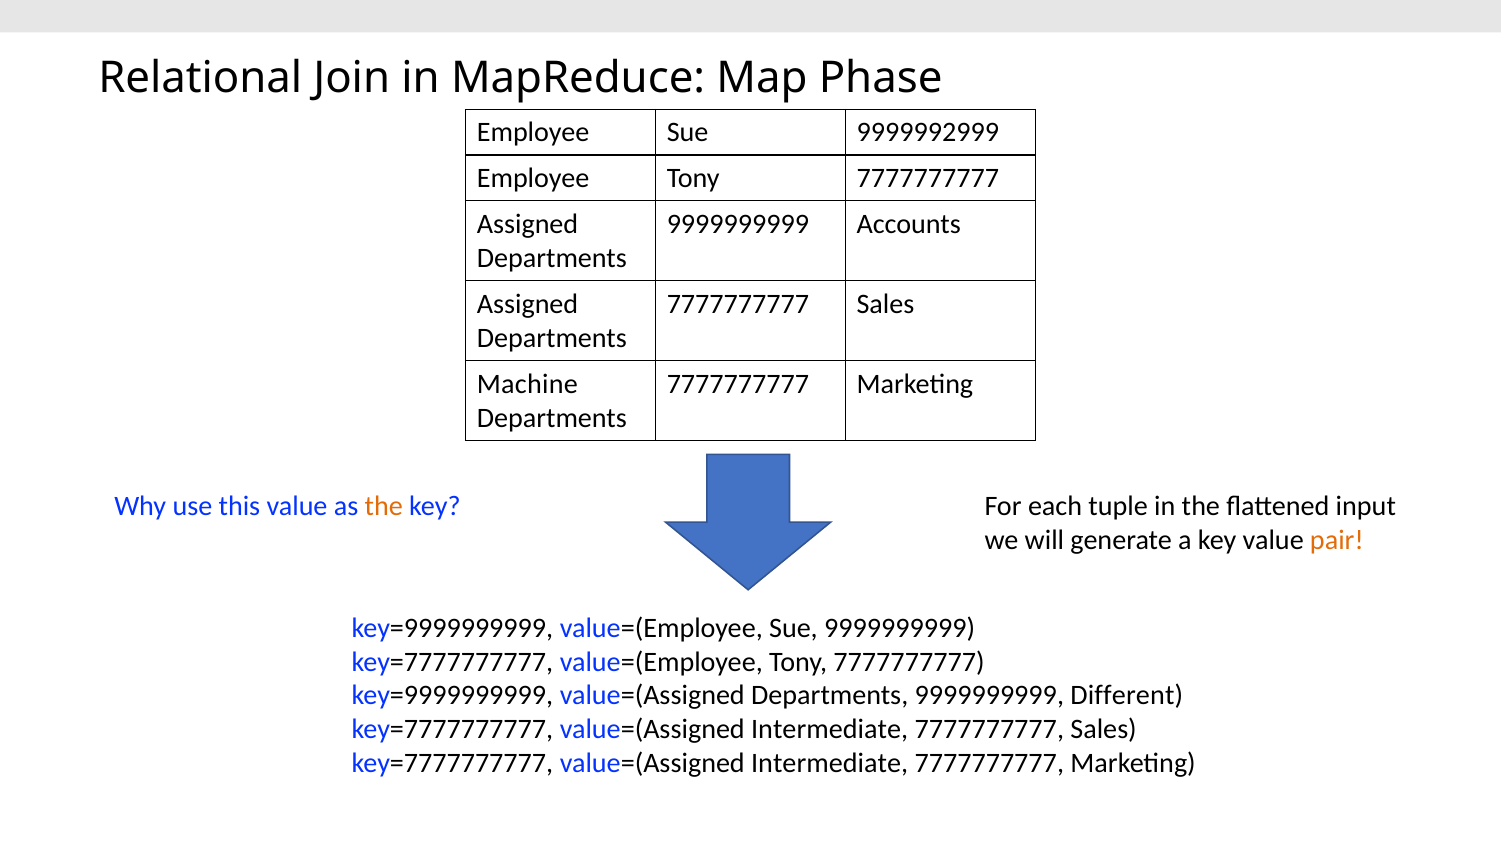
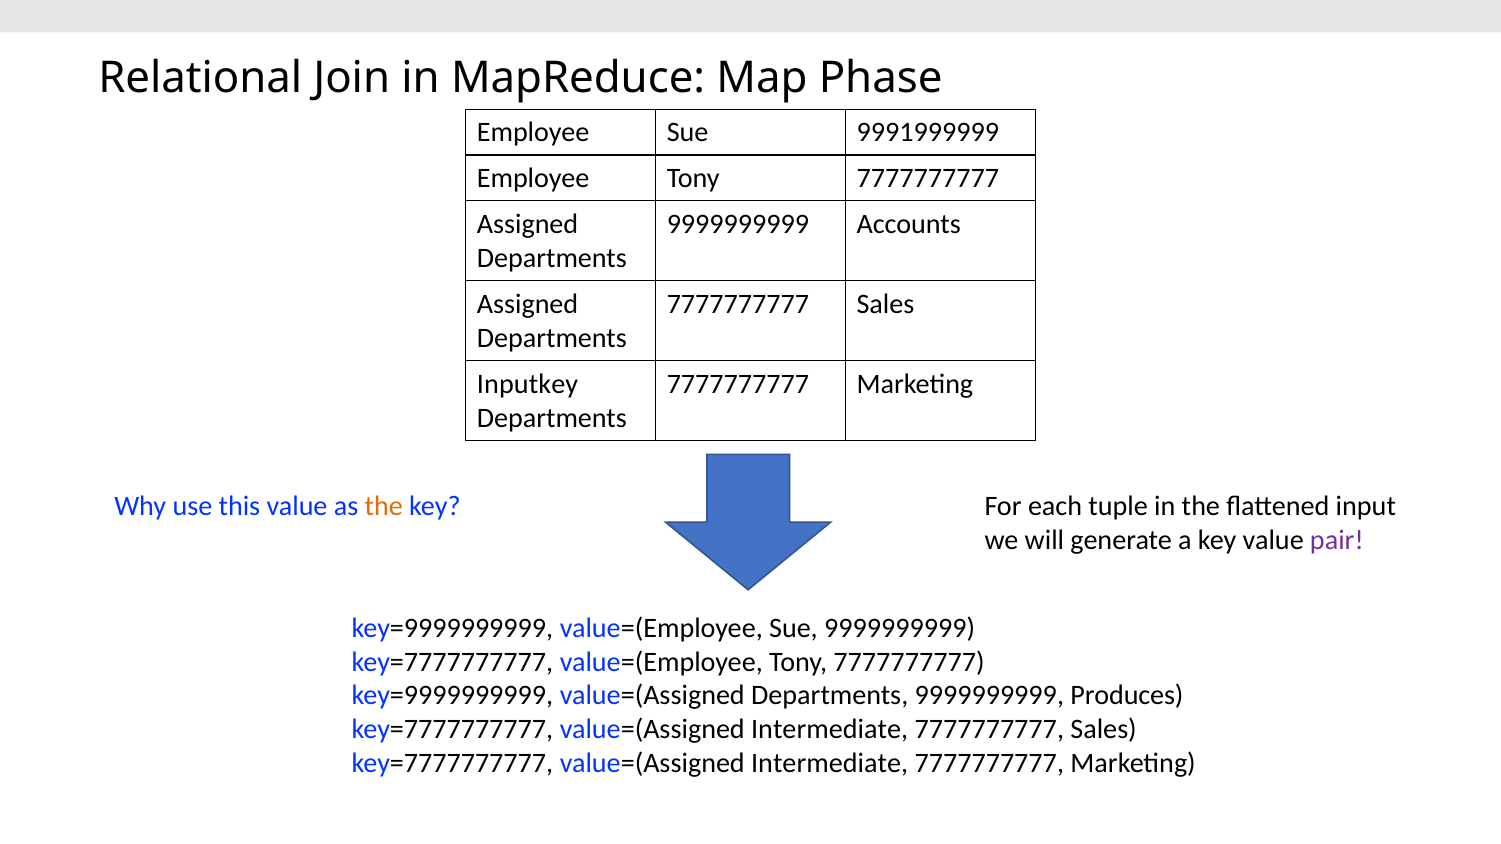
9999992999: 9999992999 -> 9991999999 (928, 133)
Machine: Machine -> Inputkey (528, 384)
pair colour: orange -> purple (1337, 541)
Different: Different -> Produces (1127, 696)
